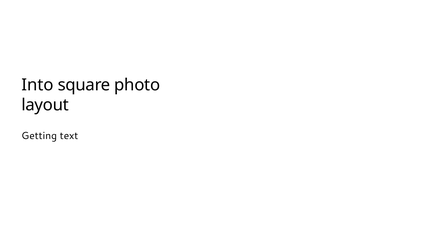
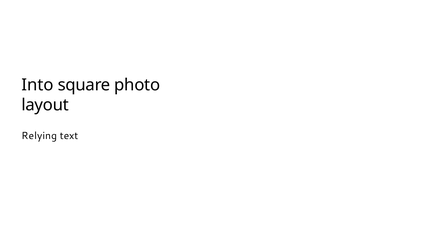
Getting: Getting -> Relying (39, 136)
